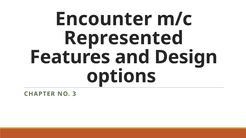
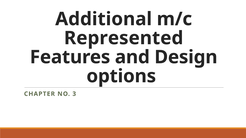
Encounter: Encounter -> Additional (104, 19)
